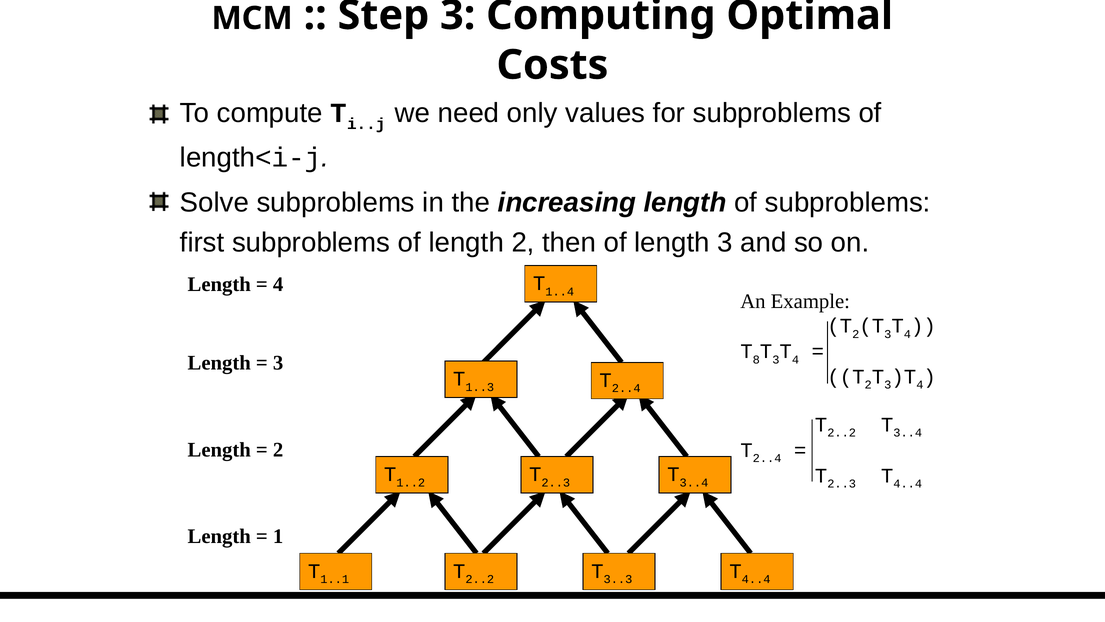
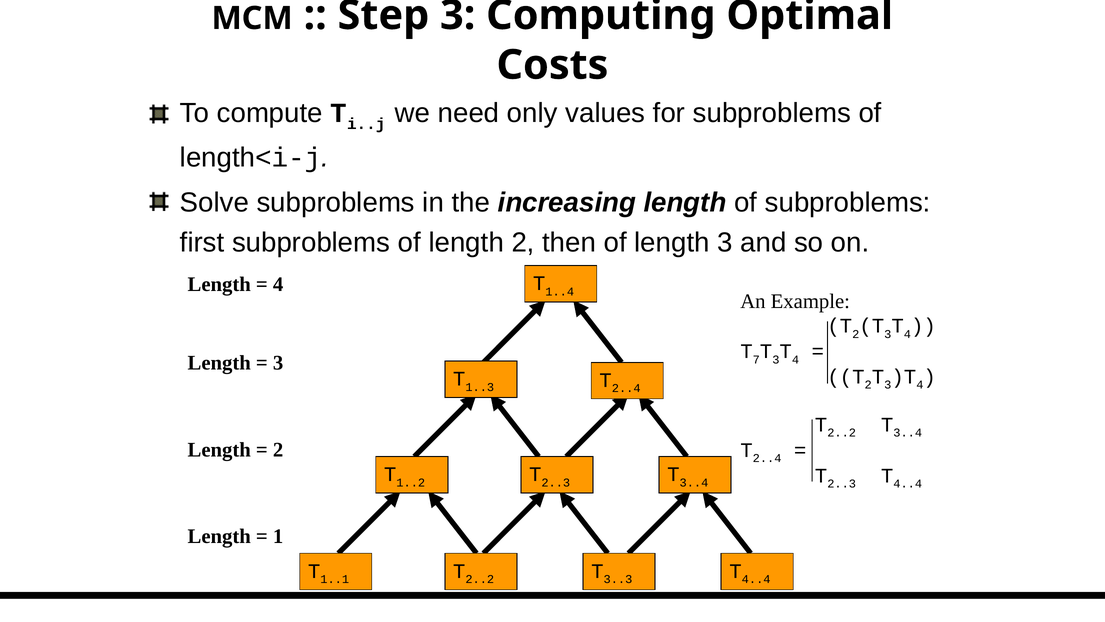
8: 8 -> 7 (756, 359)
